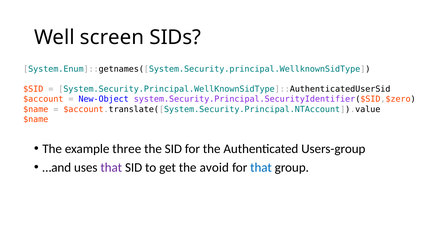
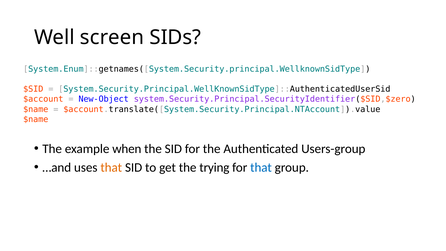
three: three -> when (127, 149)
that colour: purple -> orange (111, 167)
avoid: avoid -> trying (214, 167)
